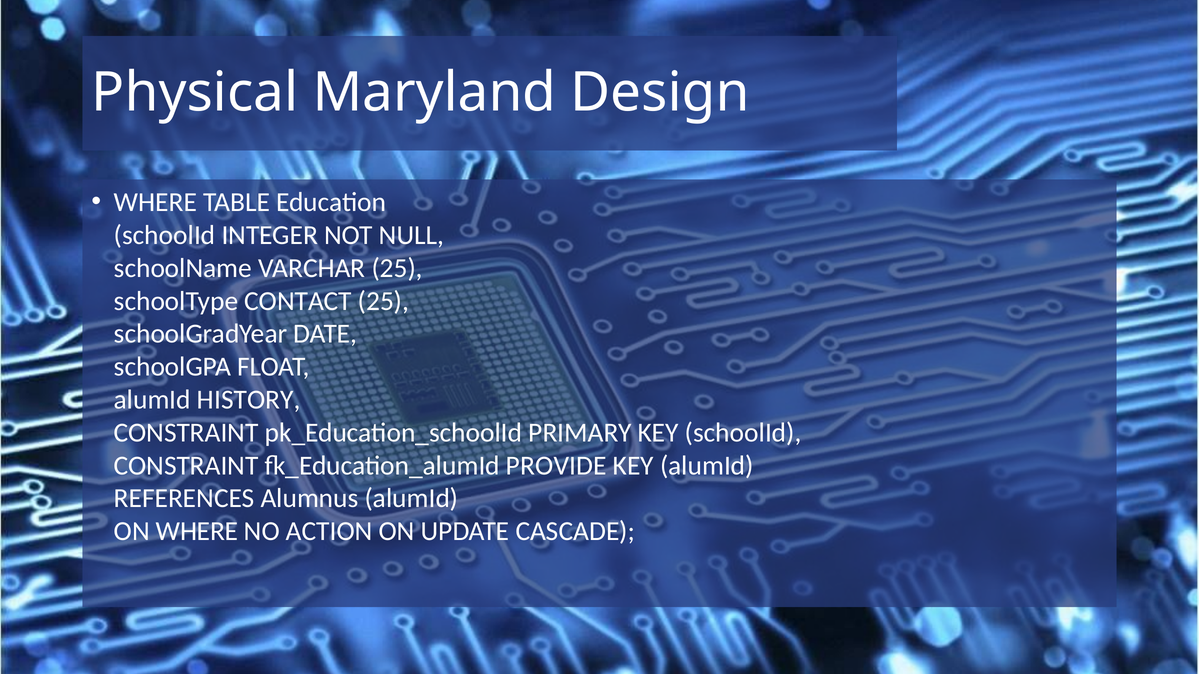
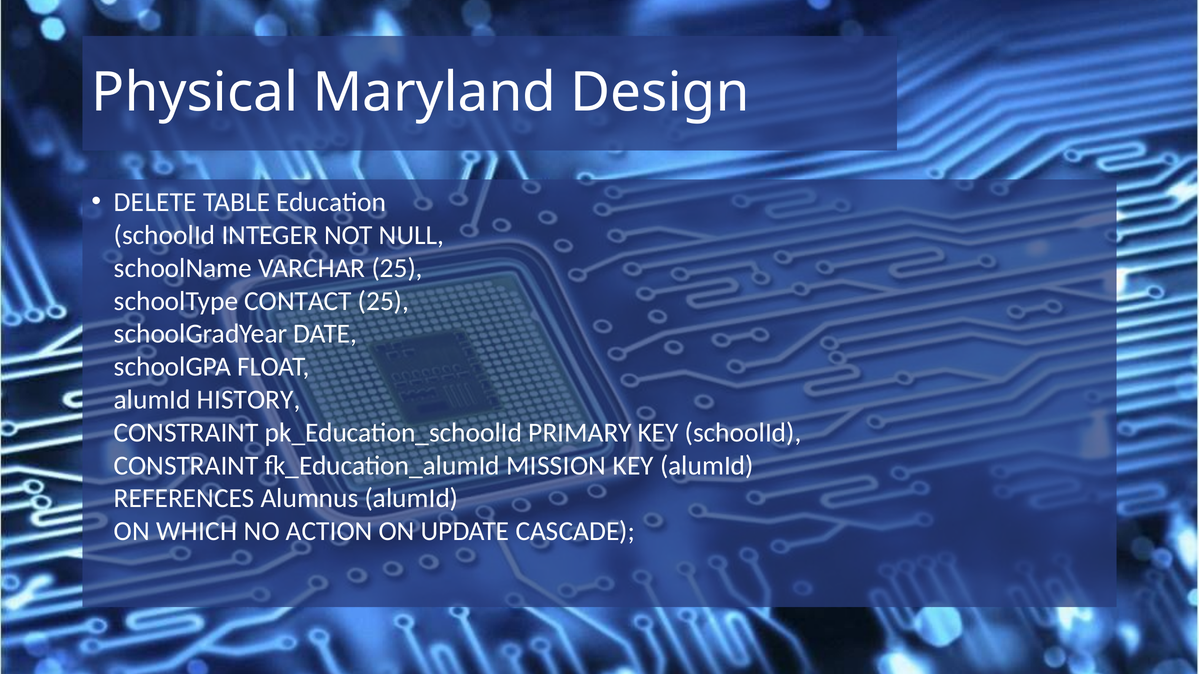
WHERE: WHERE -> DELETE (155, 202)
PROVIDE: PROVIDE -> MISSION (556, 466)
ON WHERE: WHERE -> WHICH (197, 532)
